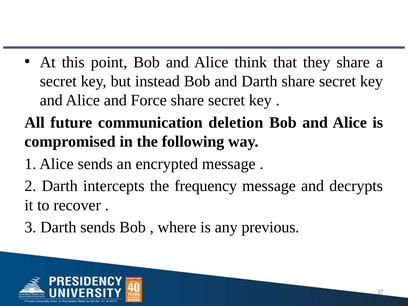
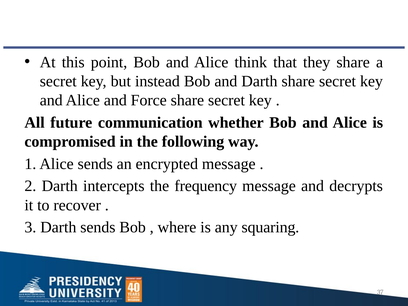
deletion: deletion -> whether (236, 123)
previous: previous -> squaring (270, 227)
